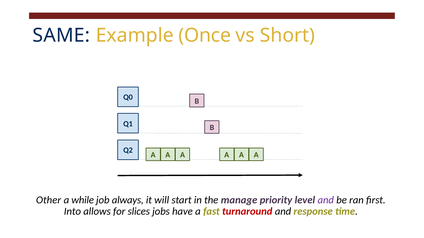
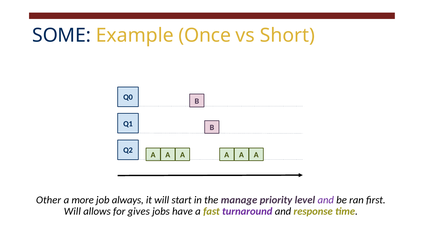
SAME: SAME -> SOME (62, 36)
while: while -> more (83, 201)
Into: Into -> Will (72, 212)
slices: slices -> gives (139, 212)
turnaround colour: red -> purple (247, 212)
